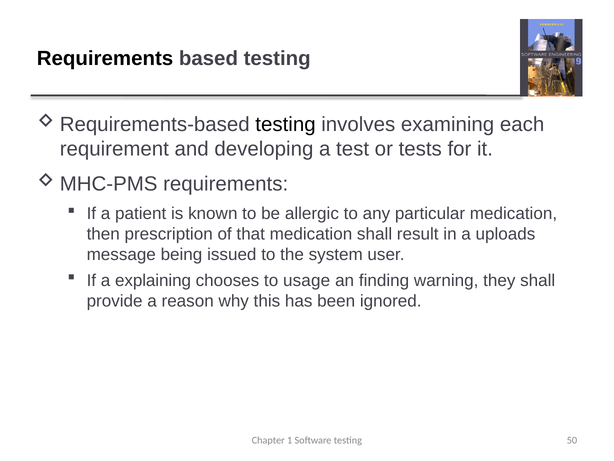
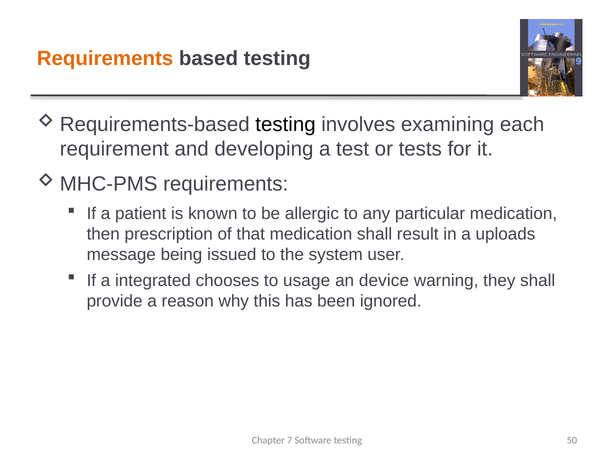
Requirements colour: black -> orange (105, 58)
explaining: explaining -> integrated (153, 280)
finding: finding -> device (384, 280)
1: 1 -> 7 (290, 440)
